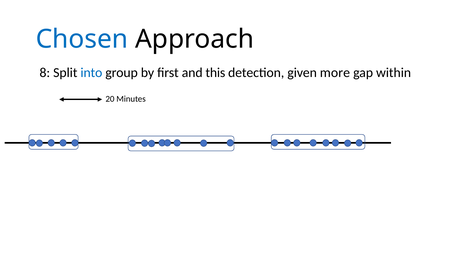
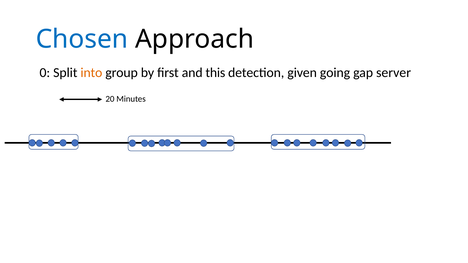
8: 8 -> 0 (45, 73)
into colour: blue -> orange (91, 73)
more: more -> going (335, 73)
within: within -> server (394, 73)
